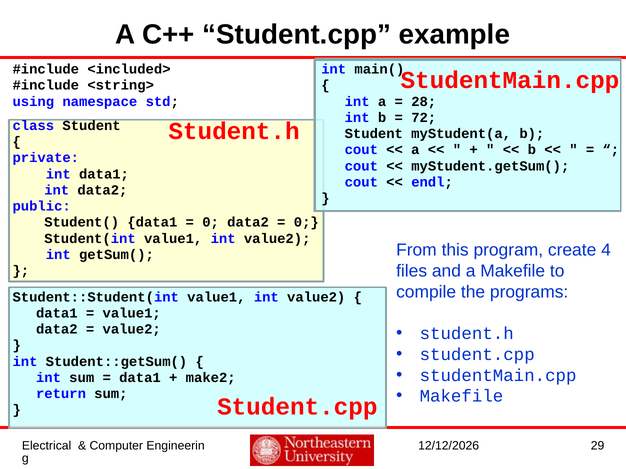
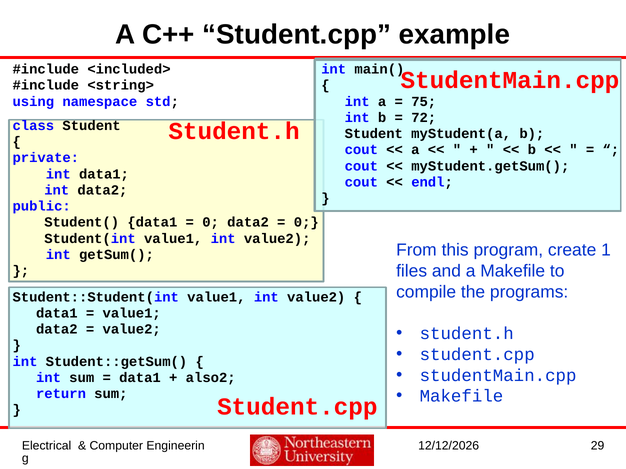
28: 28 -> 75 (424, 102)
4: 4 -> 1 (606, 250)
make2: make2 -> also2 (211, 378)
